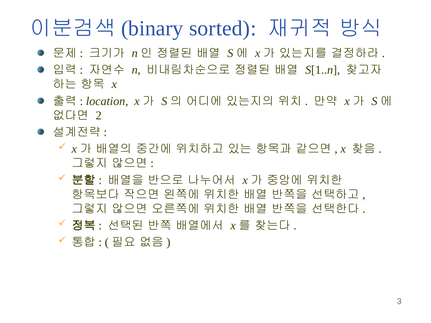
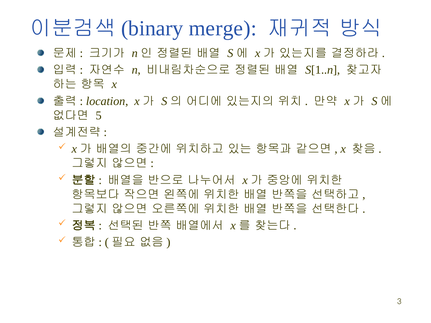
sorted: sorted -> merge (223, 28)
2: 2 -> 5 (99, 116)
